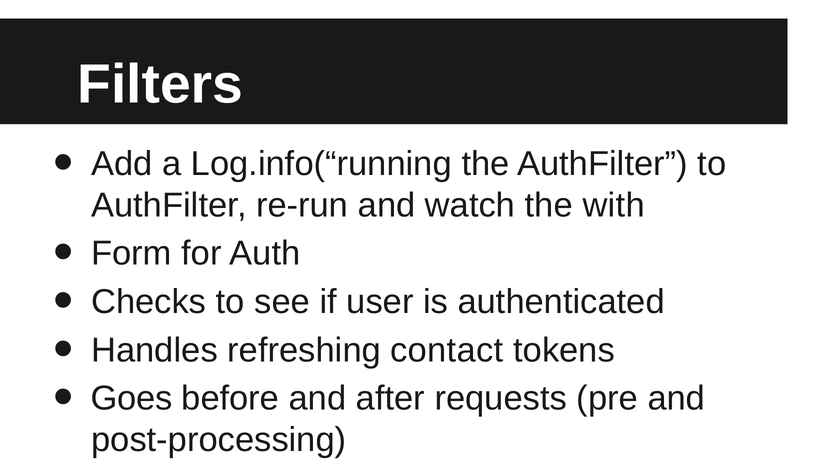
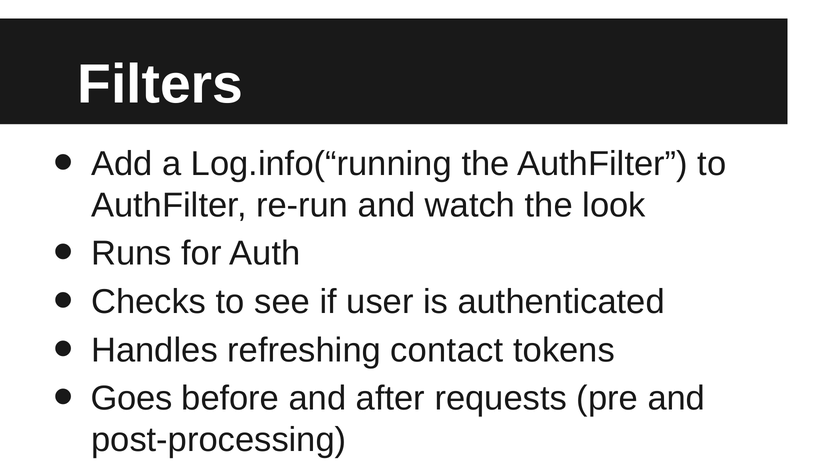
with: with -> look (614, 205)
Form: Form -> Runs (131, 254)
